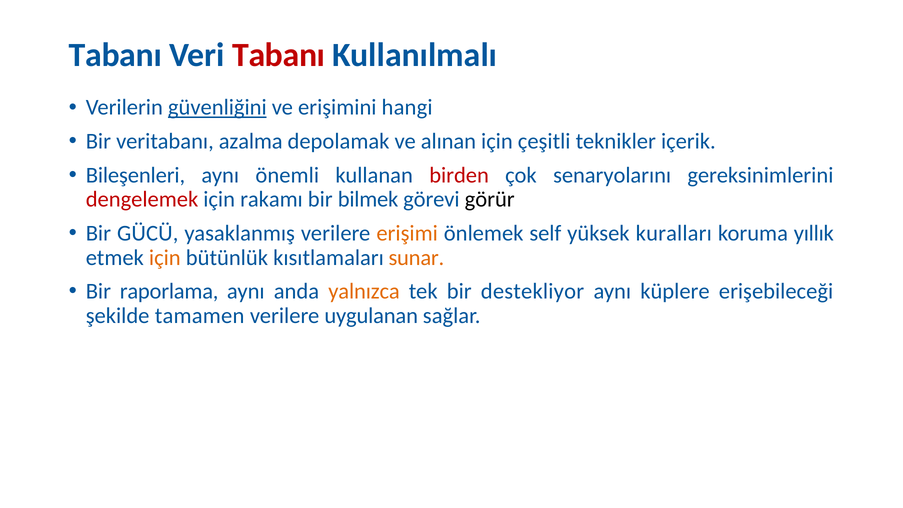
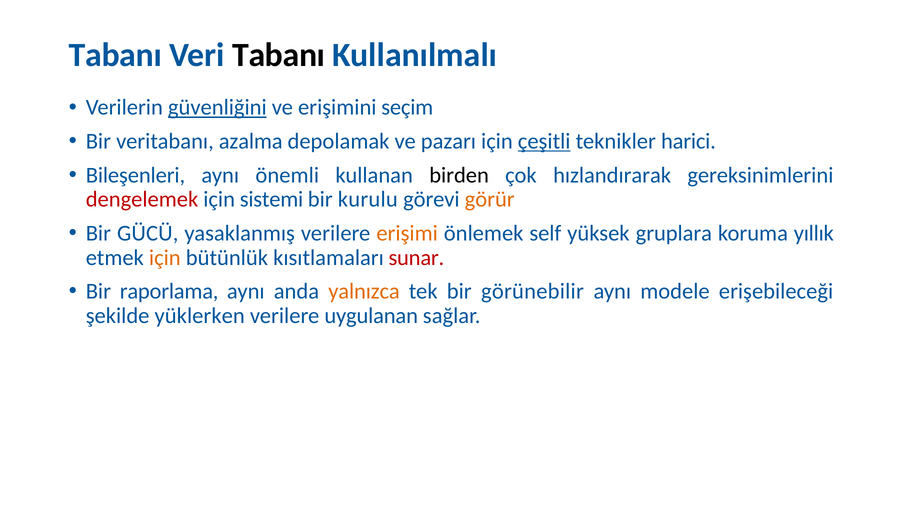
Tabanı colour: red -> black (279, 55)
hangi: hangi -> seçim (407, 108)
alınan: alınan -> pazarı (448, 141)
çeşitli underline: none -> present (544, 141)
içerik: içerik -> harici (688, 141)
birden colour: red -> black (459, 175)
senaryolarını: senaryolarını -> hızlandırarak (612, 175)
rakamı: rakamı -> sistemi (272, 199)
bilmek: bilmek -> kurulu (368, 199)
görür colour: black -> orange (490, 199)
kuralları: kuralları -> gruplara (674, 233)
sunar colour: orange -> red (416, 258)
destekliyor: destekliyor -> görünebilir (532, 291)
küplere: küplere -> modele (675, 291)
tamamen: tamamen -> yüklerken (200, 316)
